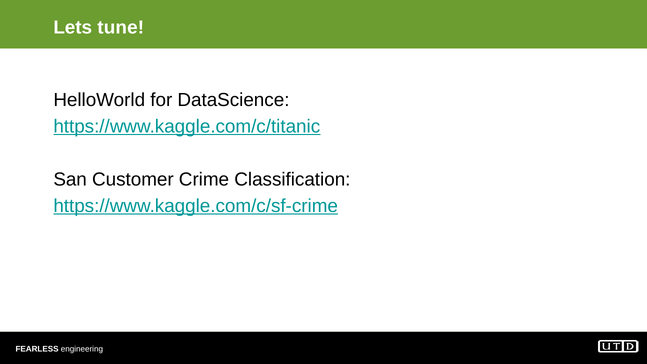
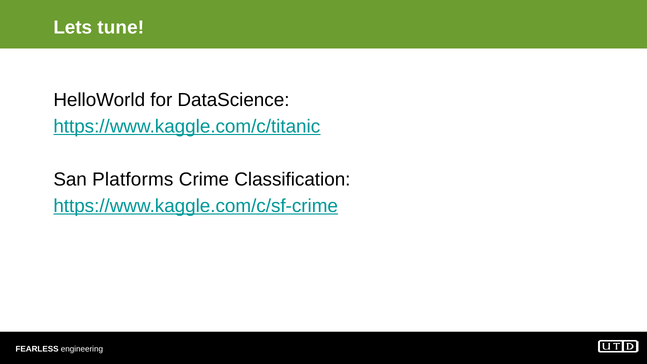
Customer: Customer -> Platforms (133, 179)
